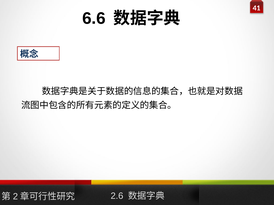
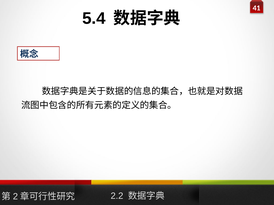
6.6: 6.6 -> 5.4 (94, 18)
2.6: 2.6 -> 2.2 (117, 196)
